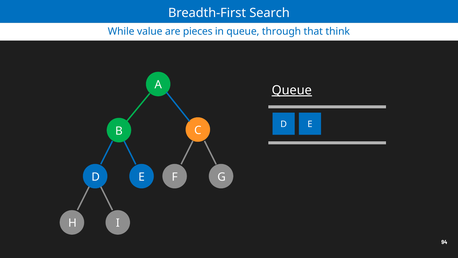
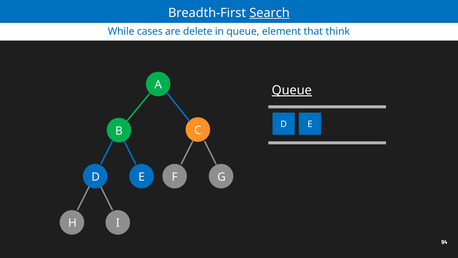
Search underline: none -> present (270, 13)
value: value -> cases (150, 32)
pieces: pieces -> delete (198, 32)
through: through -> element (282, 32)
